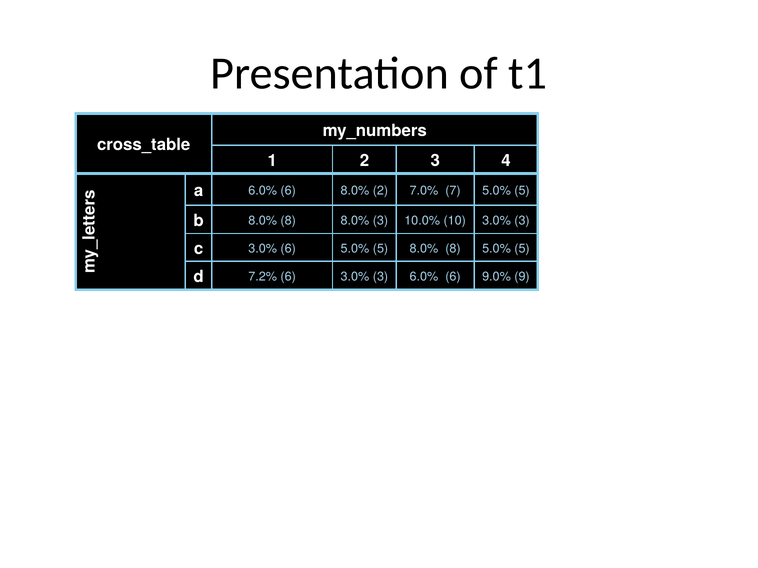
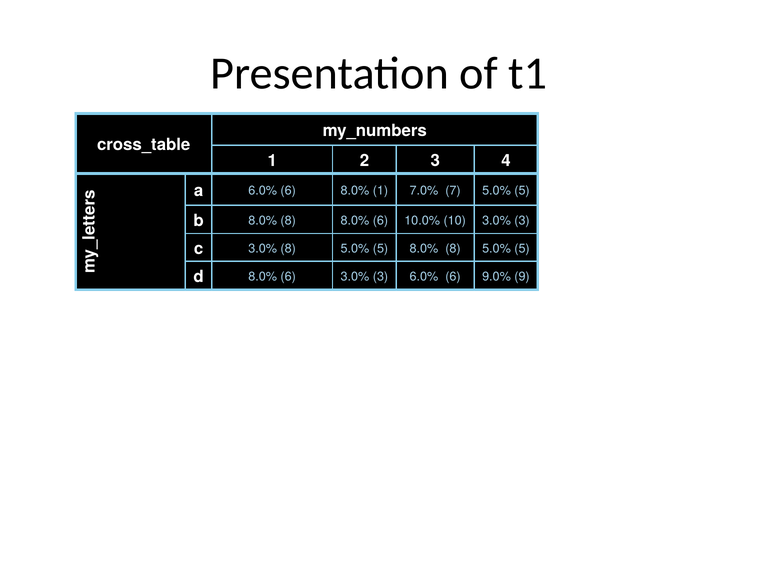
8.0% 2: 2 -> 1 (380, 191)
8 8.0% 3: 3 -> 6 (380, 221)
3.0% 6: 6 -> 8 (288, 249)
d 7.2%: 7.2% -> 8.0% (263, 277)
